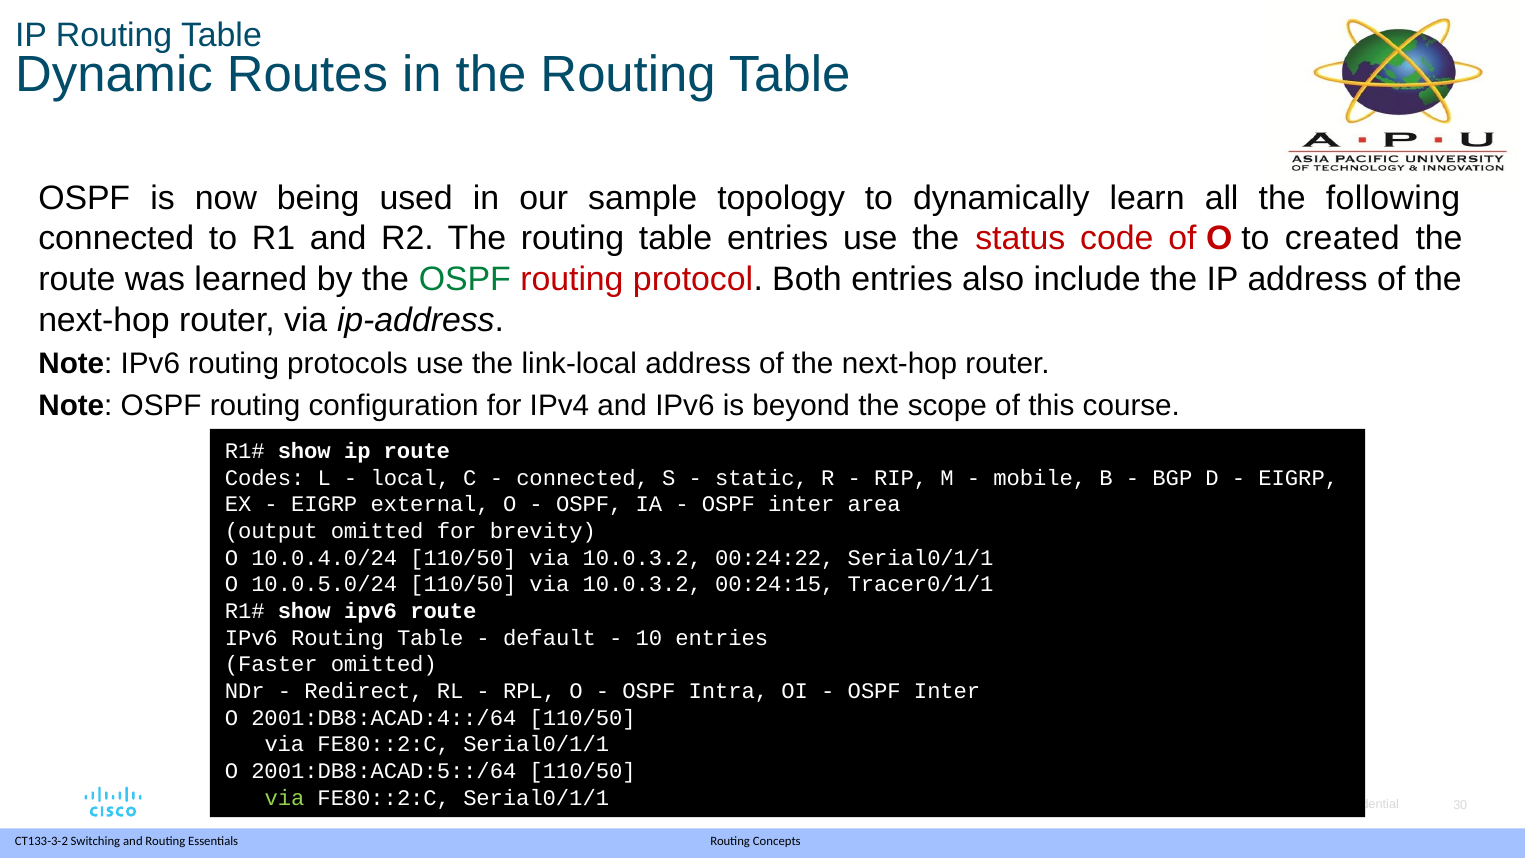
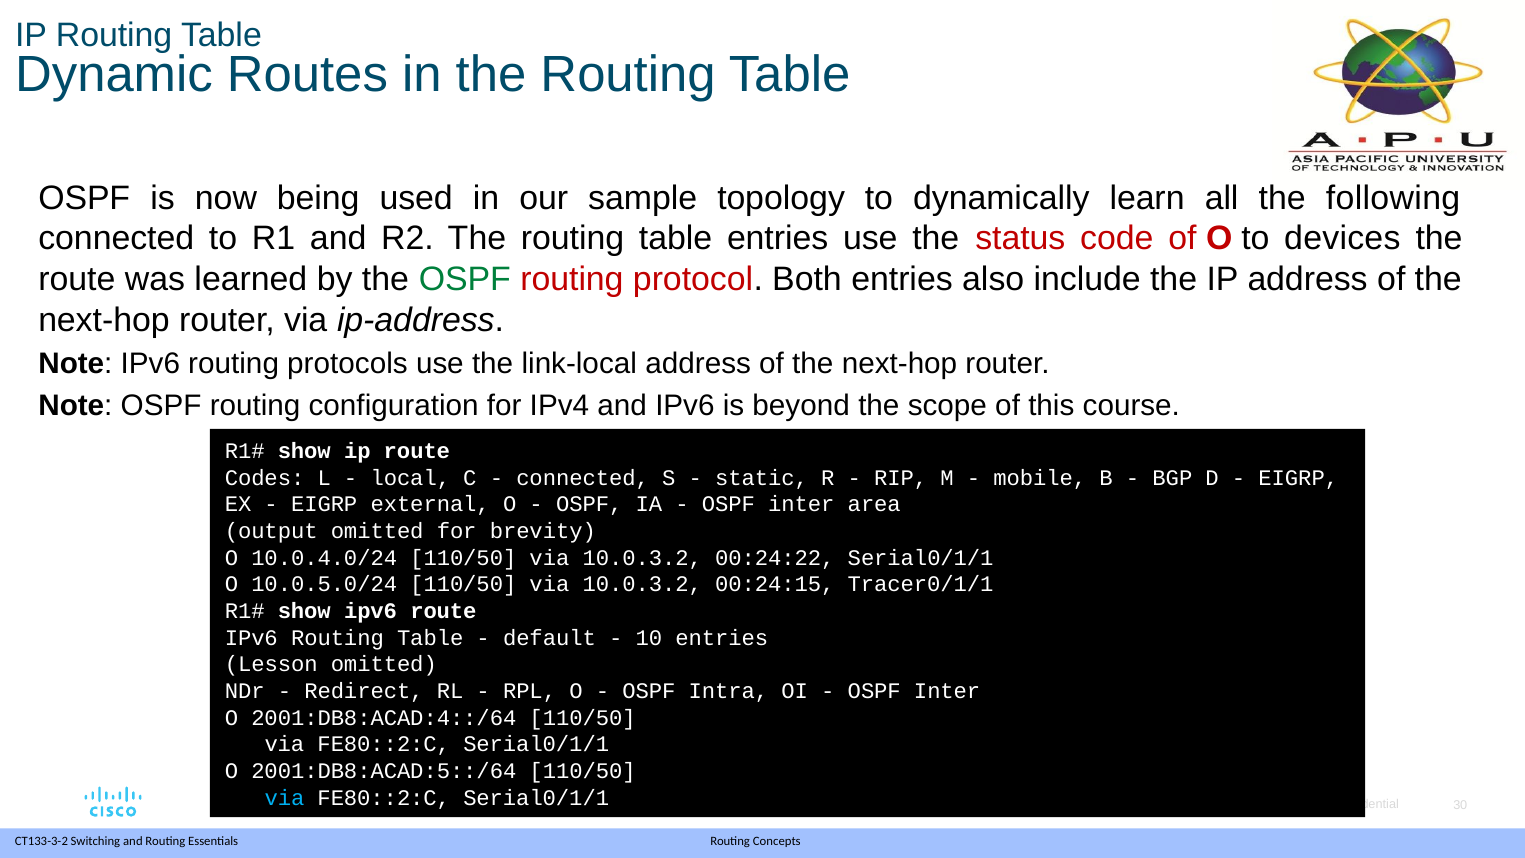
created: created -> devices (1342, 239)
Faster: Faster -> Lesson (271, 665)
via colour: light green -> light blue (284, 798)
